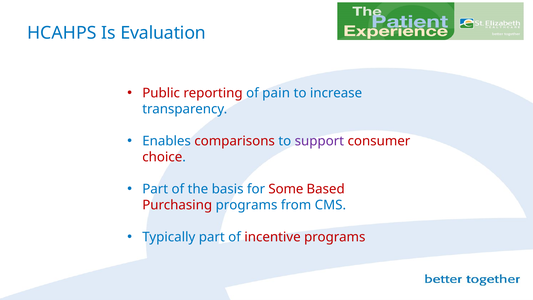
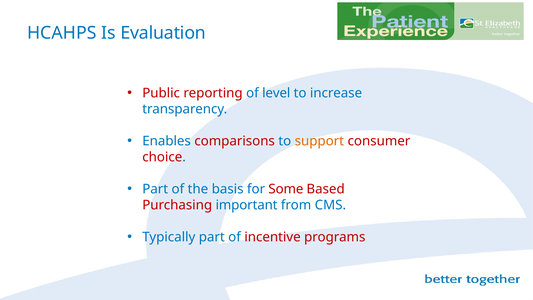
pain: pain -> level (276, 93)
support colour: purple -> orange (319, 141)
Purchasing programs: programs -> important (247, 205)
